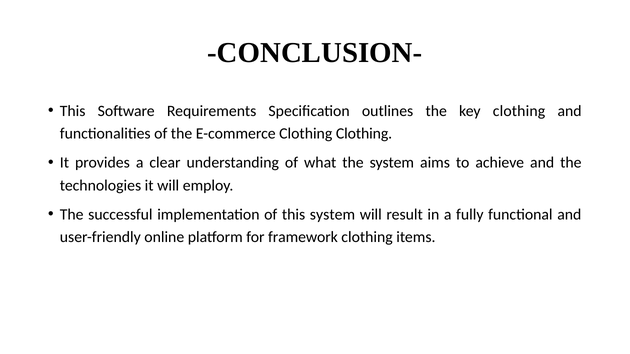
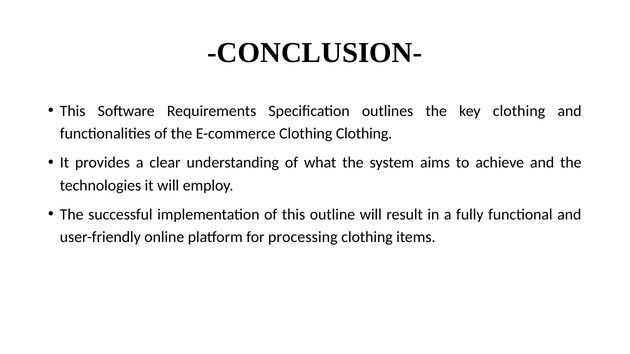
this system: system -> outline (332, 215)
framework: framework -> processing (303, 238)
